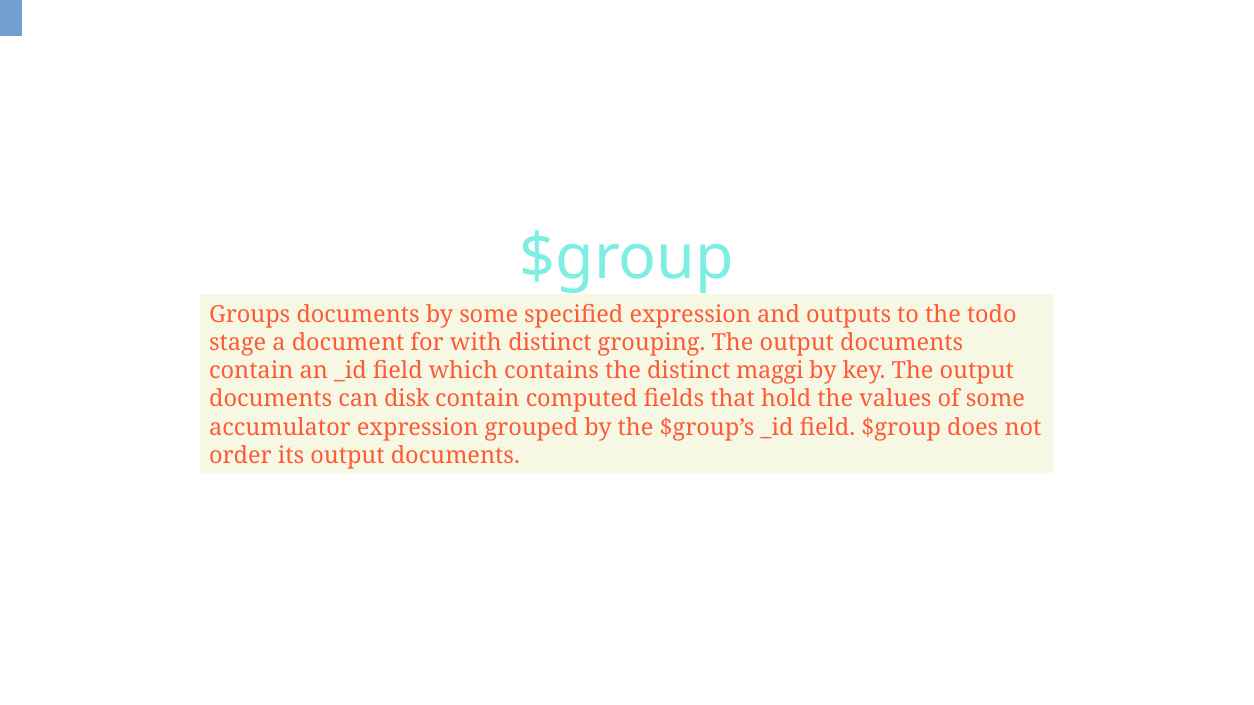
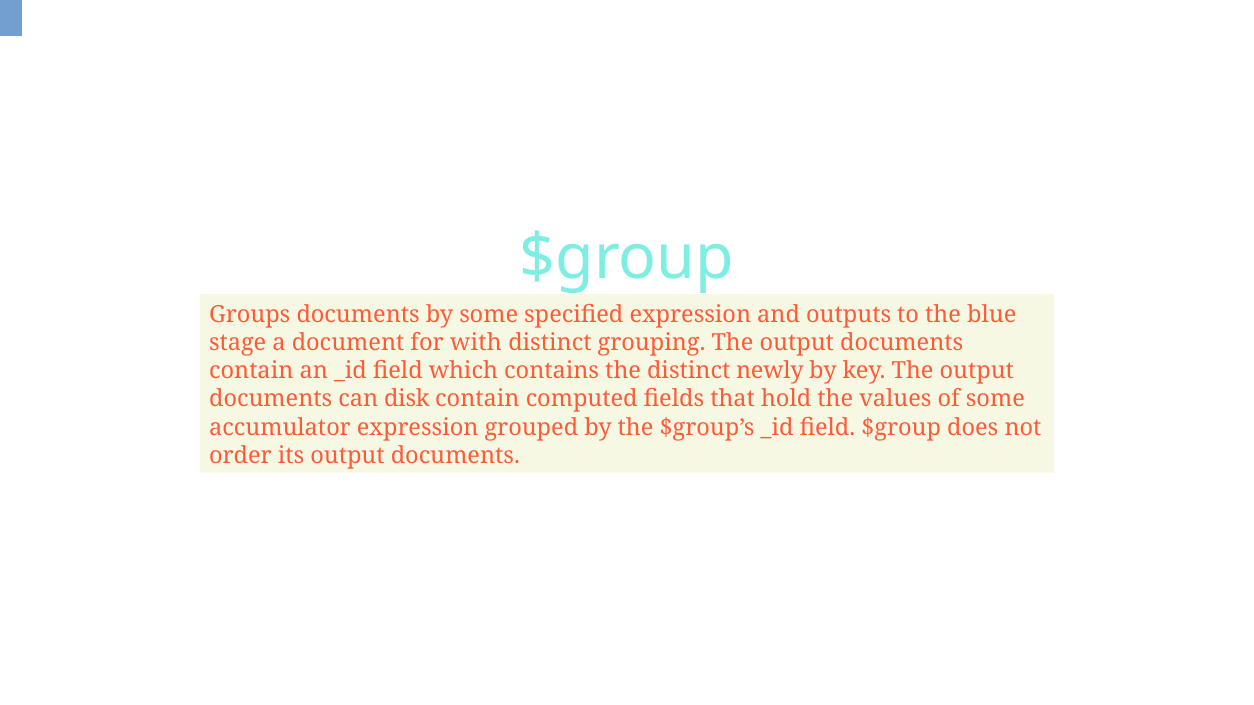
todo: todo -> blue (992, 315)
maggi: maggi -> newly (770, 371)
